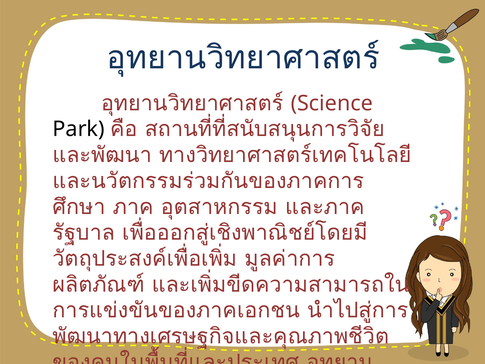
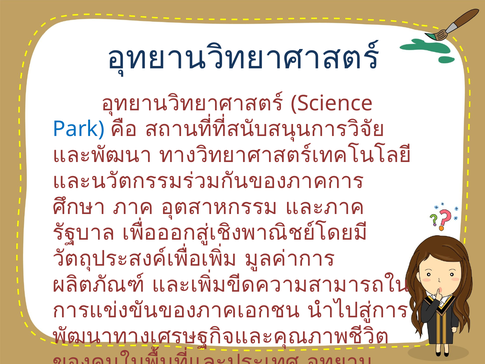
Park colour: black -> blue (79, 129)
